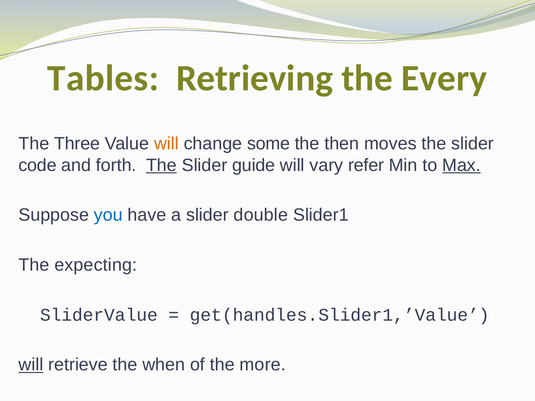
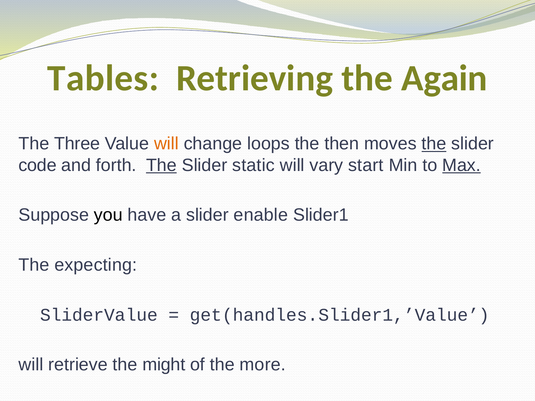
Every: Every -> Again (444, 78)
some: some -> loops (268, 144)
the underline: none -> present (434, 144)
guide: guide -> static (254, 165)
refer: refer -> start (366, 165)
you colour: blue -> black (108, 215)
double: double -> enable (261, 215)
will underline: present -> none (31, 365)
when: when -> might (164, 365)
